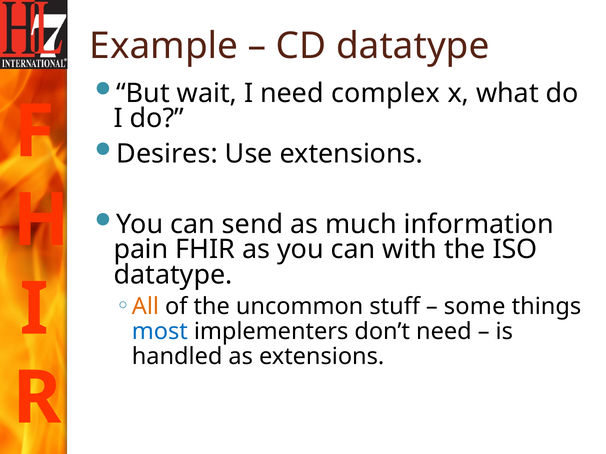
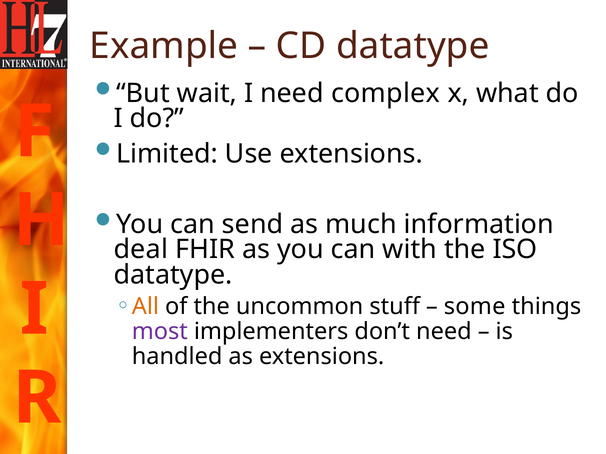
Desires: Desires -> Limited (167, 154)
pain: pain -> deal (141, 250)
most colour: blue -> purple (160, 332)
